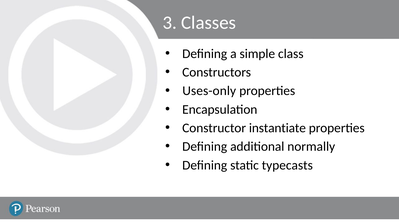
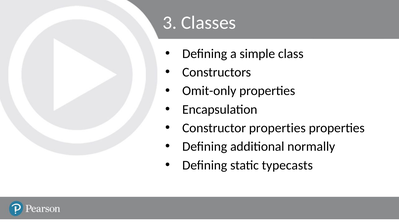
Uses-only: Uses-only -> Omit-only (209, 91)
Constructor instantiate: instantiate -> properties (277, 128)
